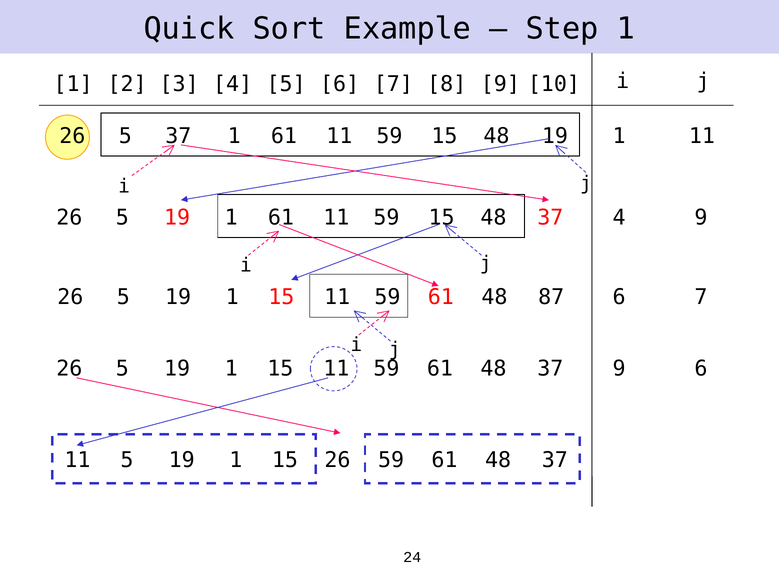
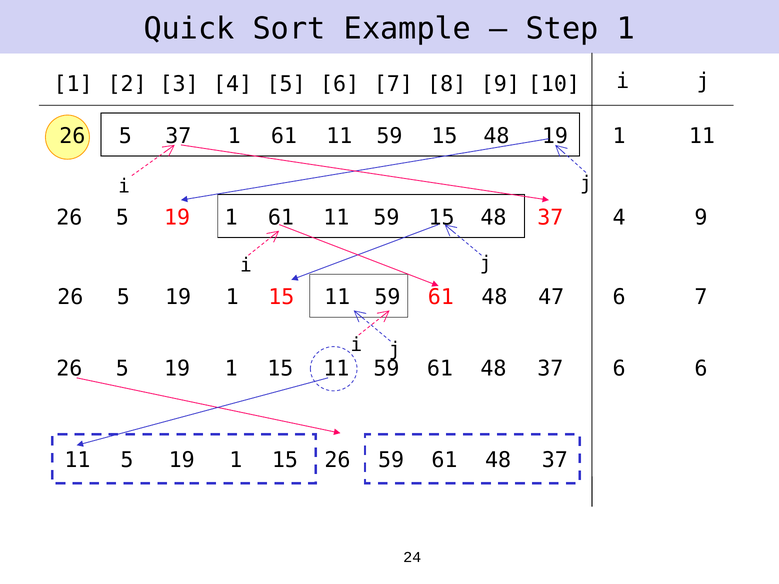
87: 87 -> 47 (551, 297)
37 9: 9 -> 6 (619, 369)
